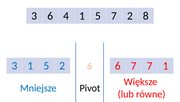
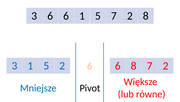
6 4: 4 -> 6 (66, 16)
6 7: 7 -> 8 (134, 65)
1: 1 -> 2 (166, 65)
